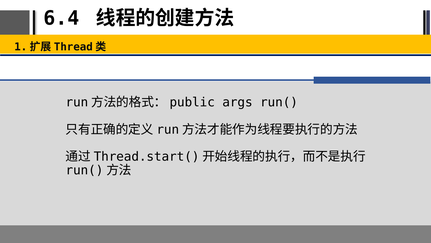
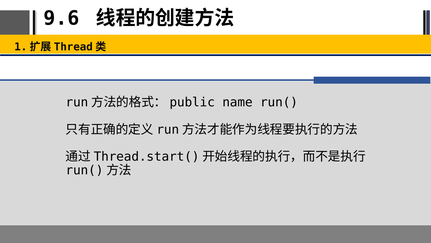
6.4: 6.4 -> 9.6 (61, 18)
args: args -> name (237, 102)
